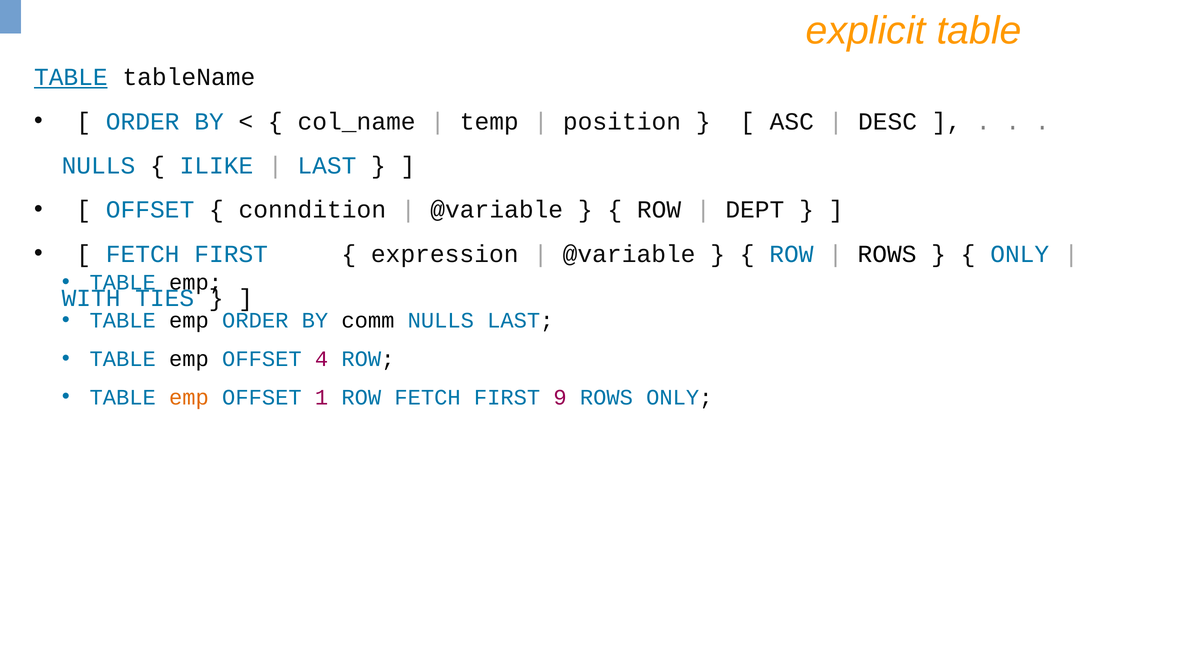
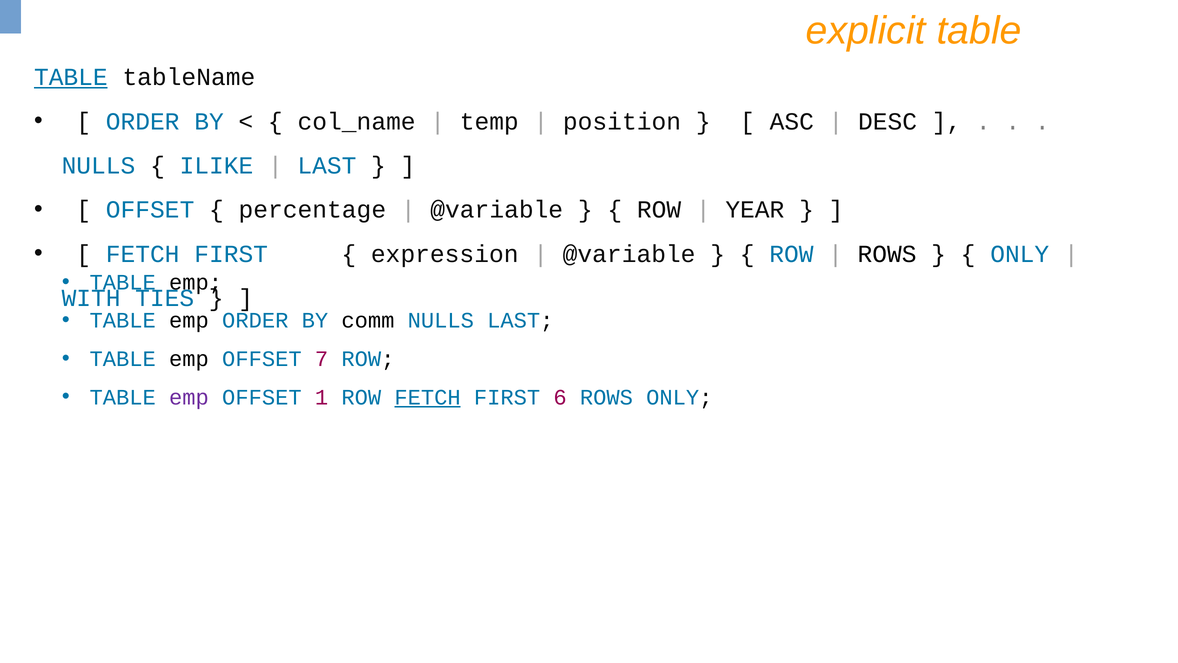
conndition: conndition -> percentage (312, 210)
DEPT: DEPT -> YEAR (755, 210)
4: 4 -> 7 (322, 359)
emp colour: orange -> purple (189, 397)
FETCH underline: none -> present (428, 397)
9: 9 -> 6 (560, 397)
